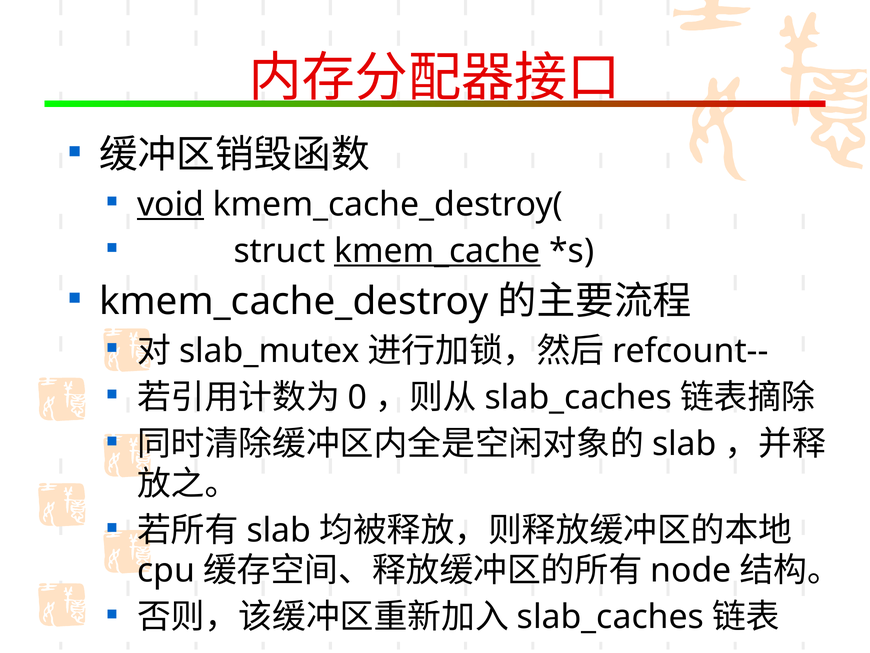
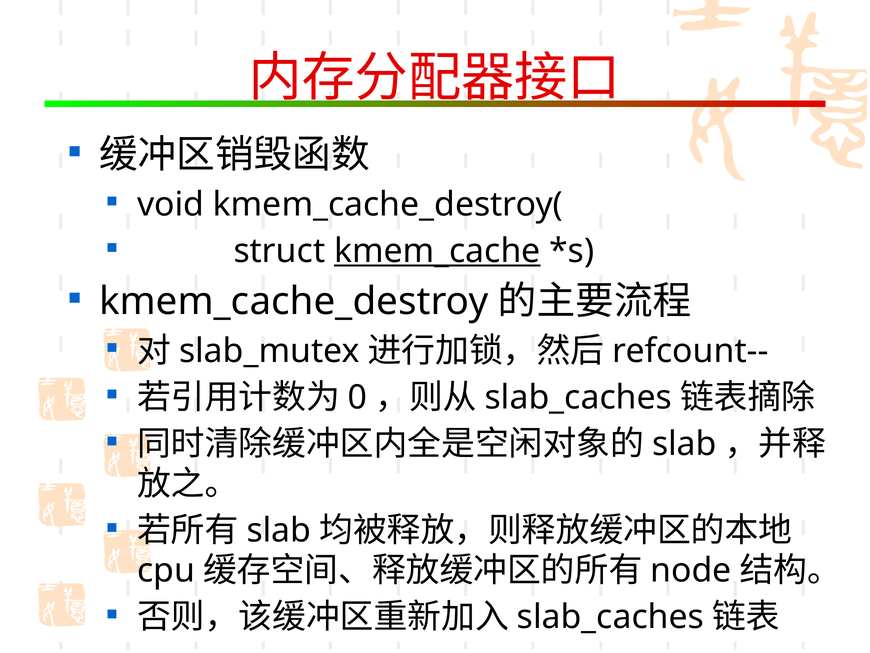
void underline: present -> none (171, 204)
